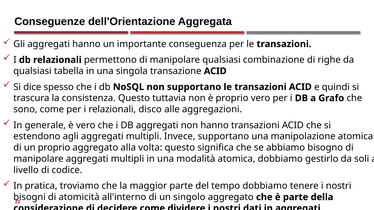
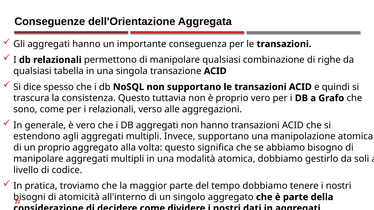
disco: disco -> verso (150, 110)
